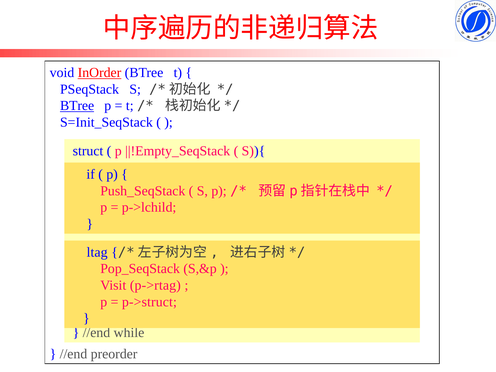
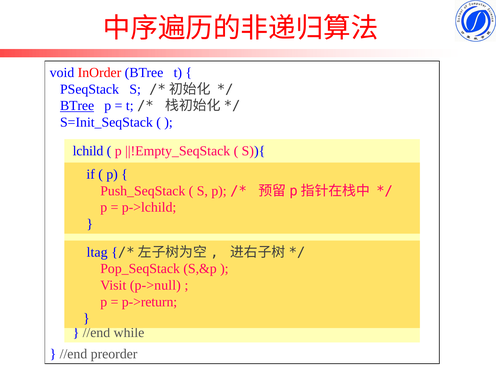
InOrder underline: present -> none (99, 73)
struct: struct -> lchild (88, 151)
p->rtag: p->rtag -> p->null (155, 285)
p->struct: p->struct -> p->return (149, 302)
